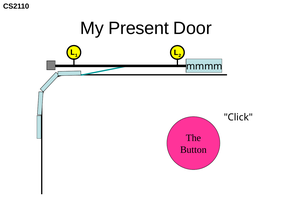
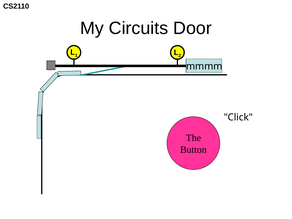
Present: Present -> Circuits (138, 28)
